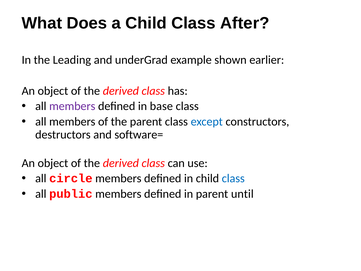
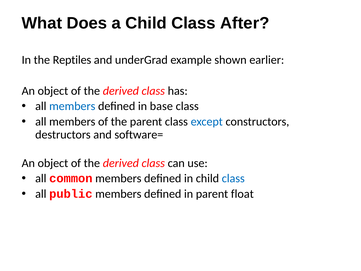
Leading: Leading -> Reptiles (72, 60)
members colour: purple -> blue (72, 106)
circle: circle -> common (71, 178)
until: until -> float (242, 194)
